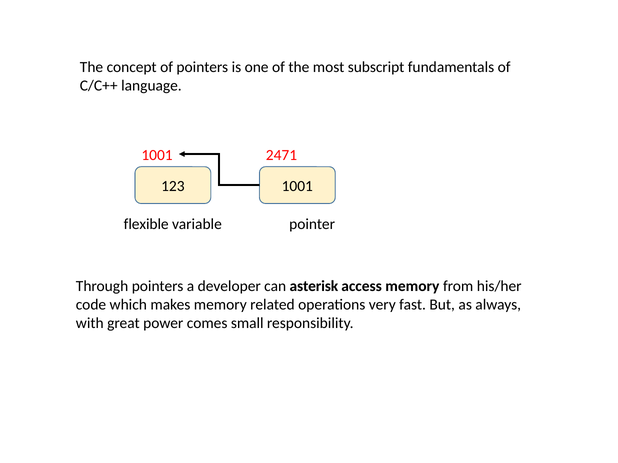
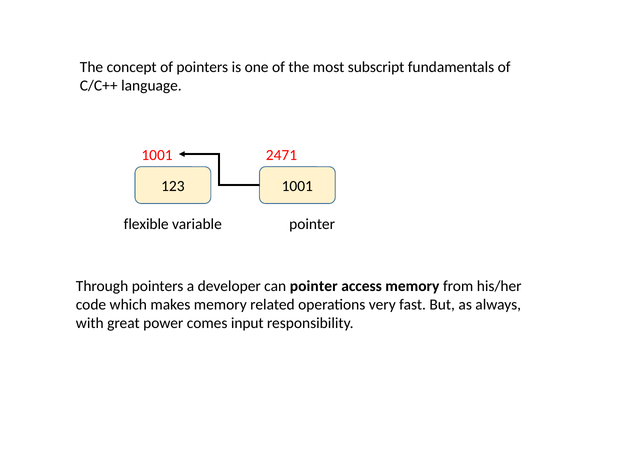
can asterisk: asterisk -> pointer (314, 286)
small: small -> input (247, 323)
